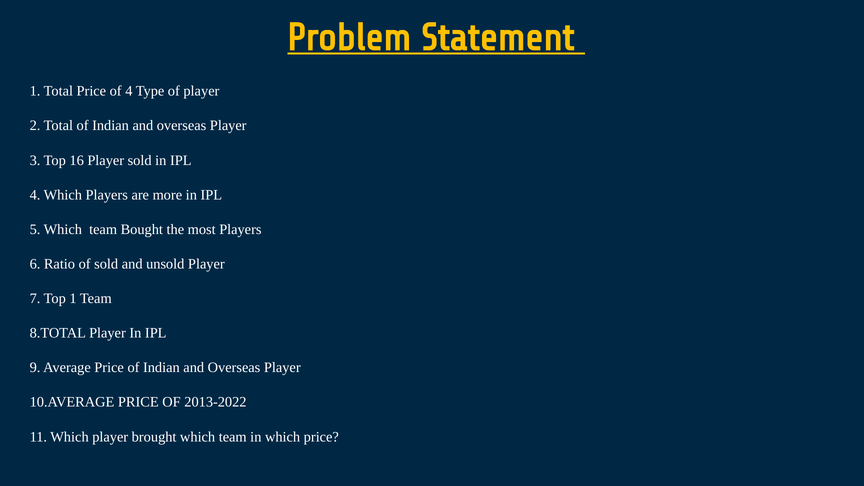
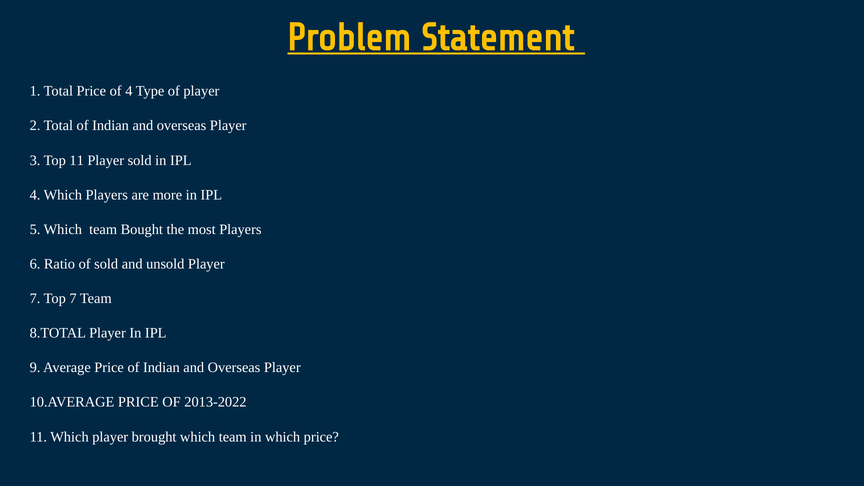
Top 16: 16 -> 11 (77, 160)
Top 1: 1 -> 7 (73, 299)
